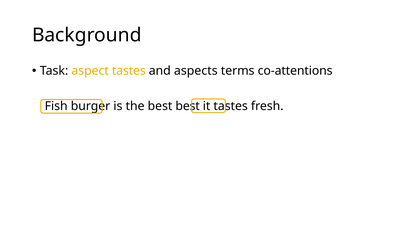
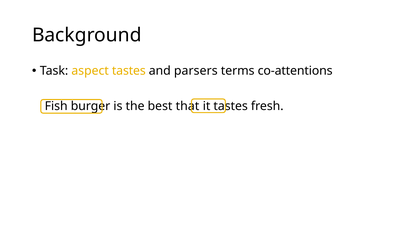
aspects: aspects -> parsers (196, 71)
best best: best -> that (187, 106)
